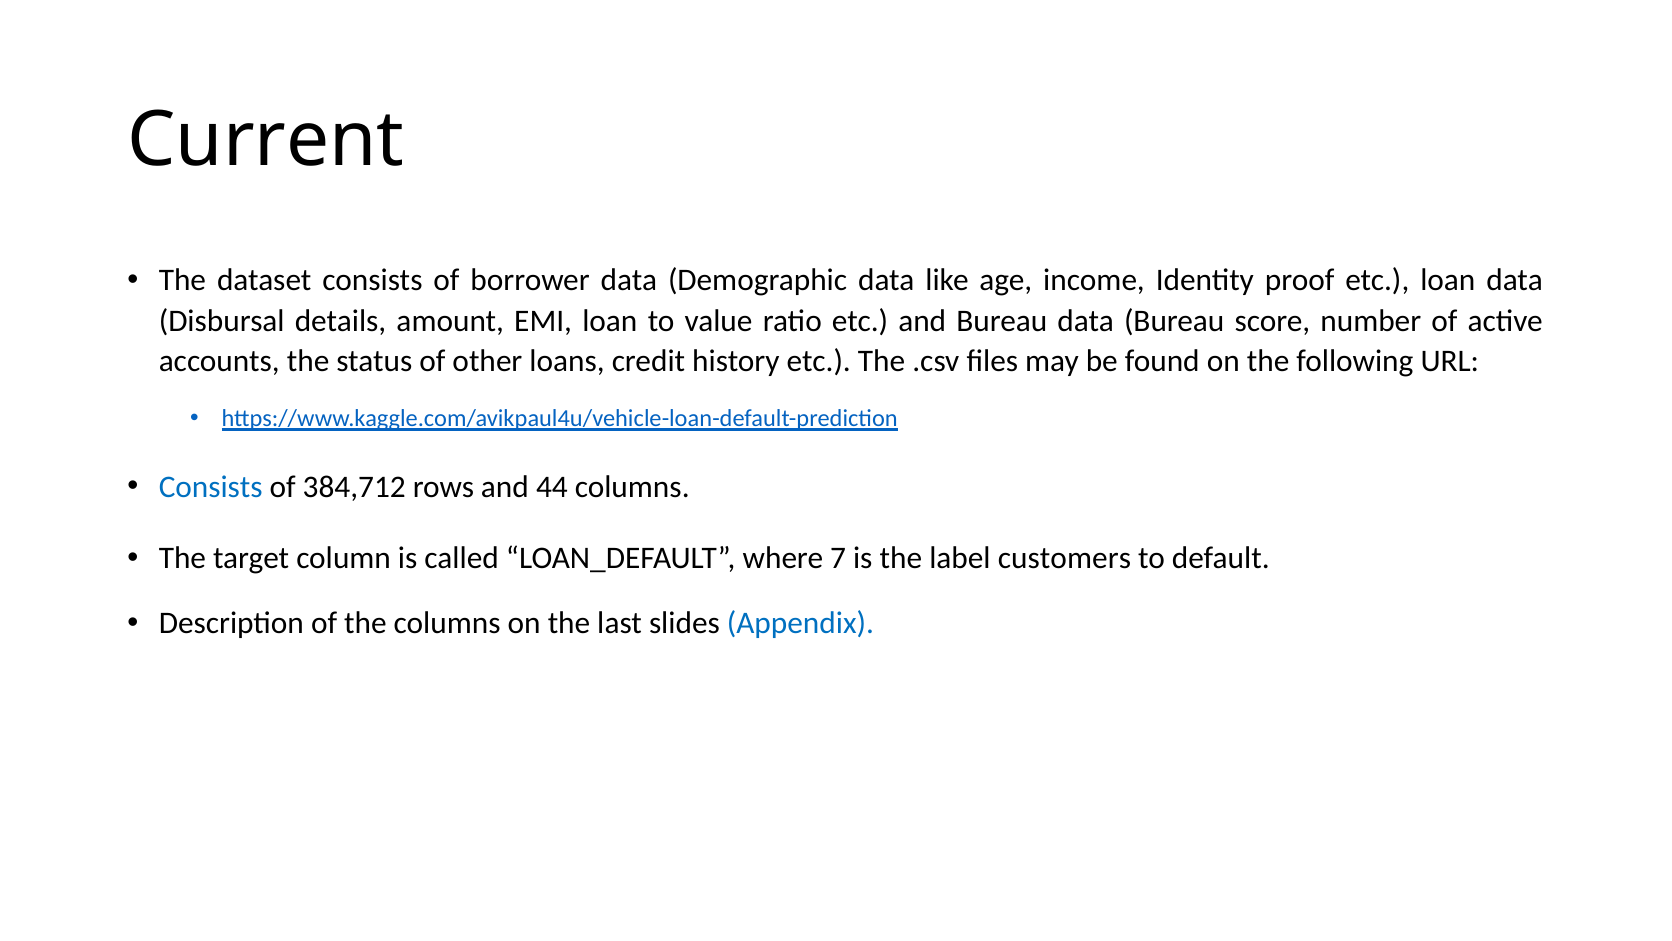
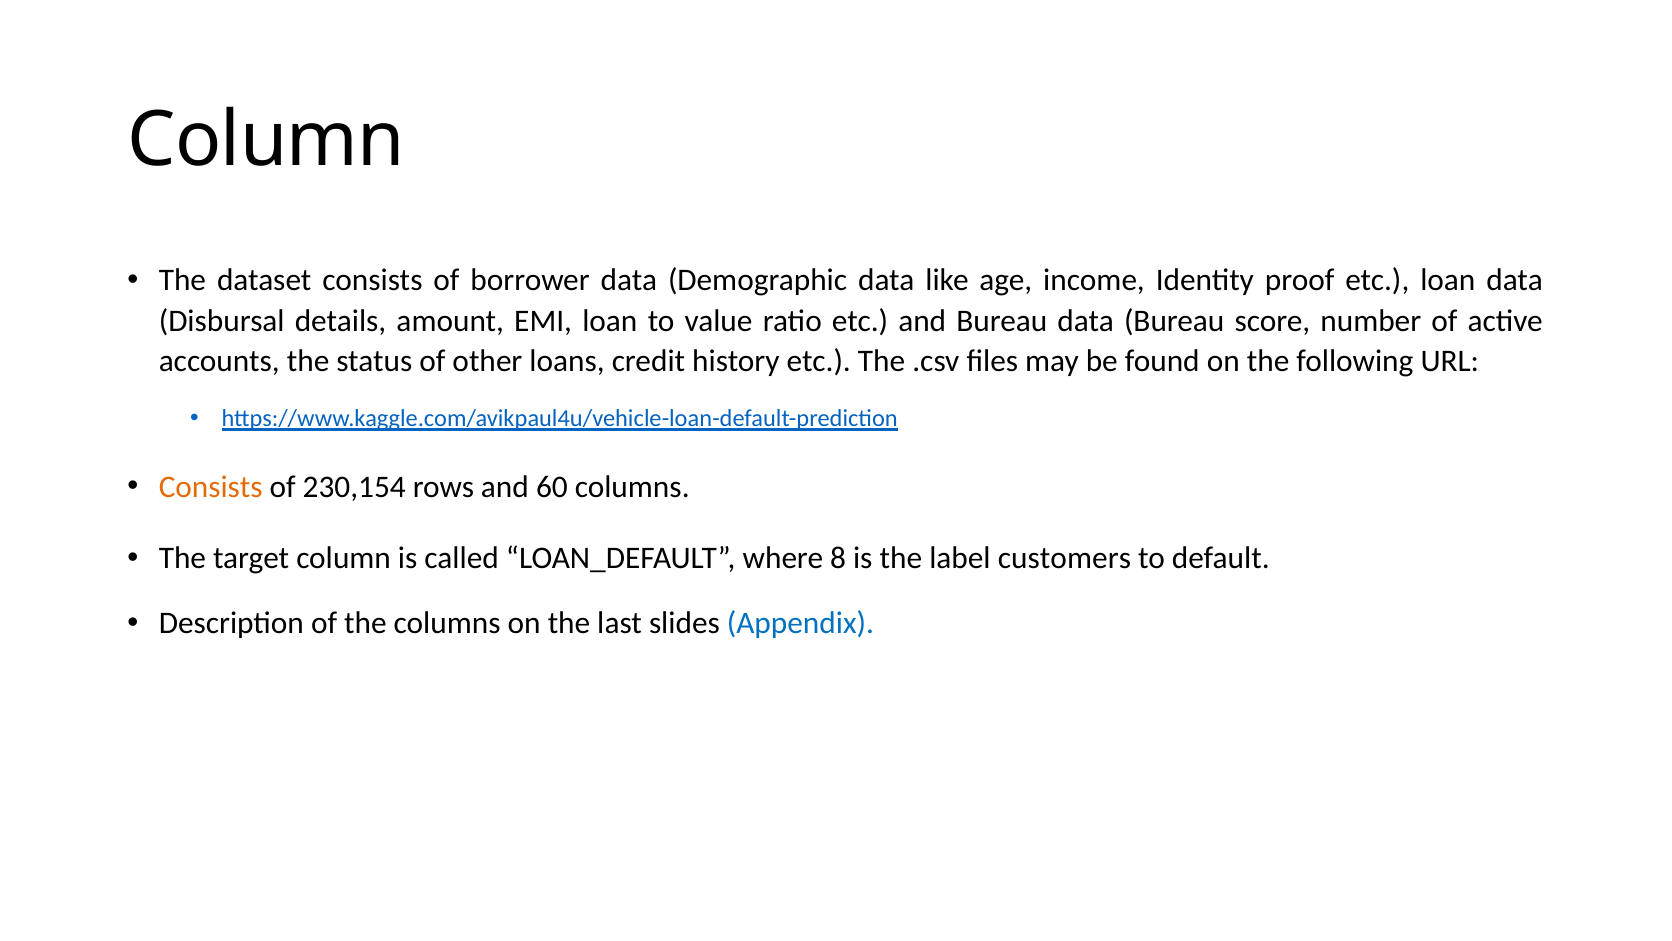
Current: Current -> Column (266, 140)
Consists colour: blue -> orange (211, 487)
384,712: 384,712 -> 230,154 (354, 487)
44: 44 -> 60 (552, 487)
7: 7 -> 8 (838, 558)
